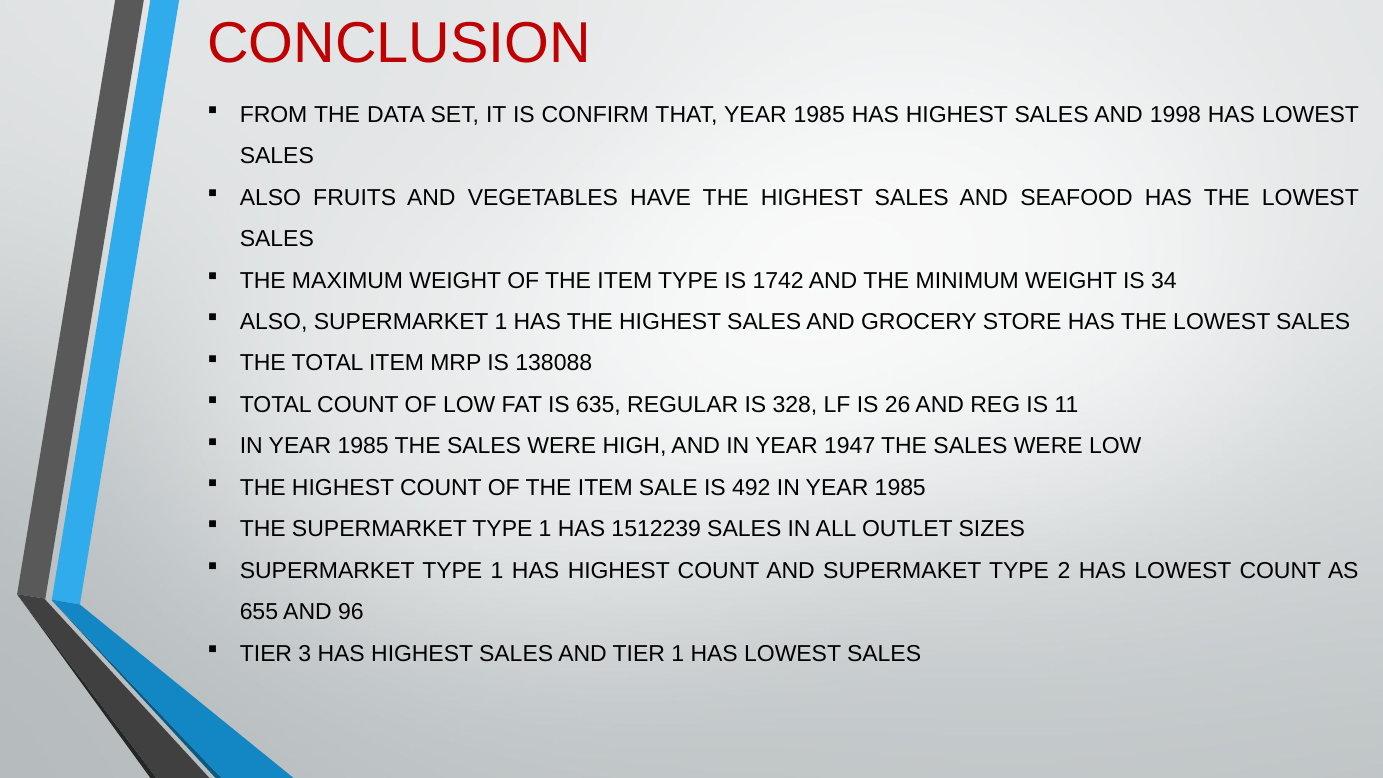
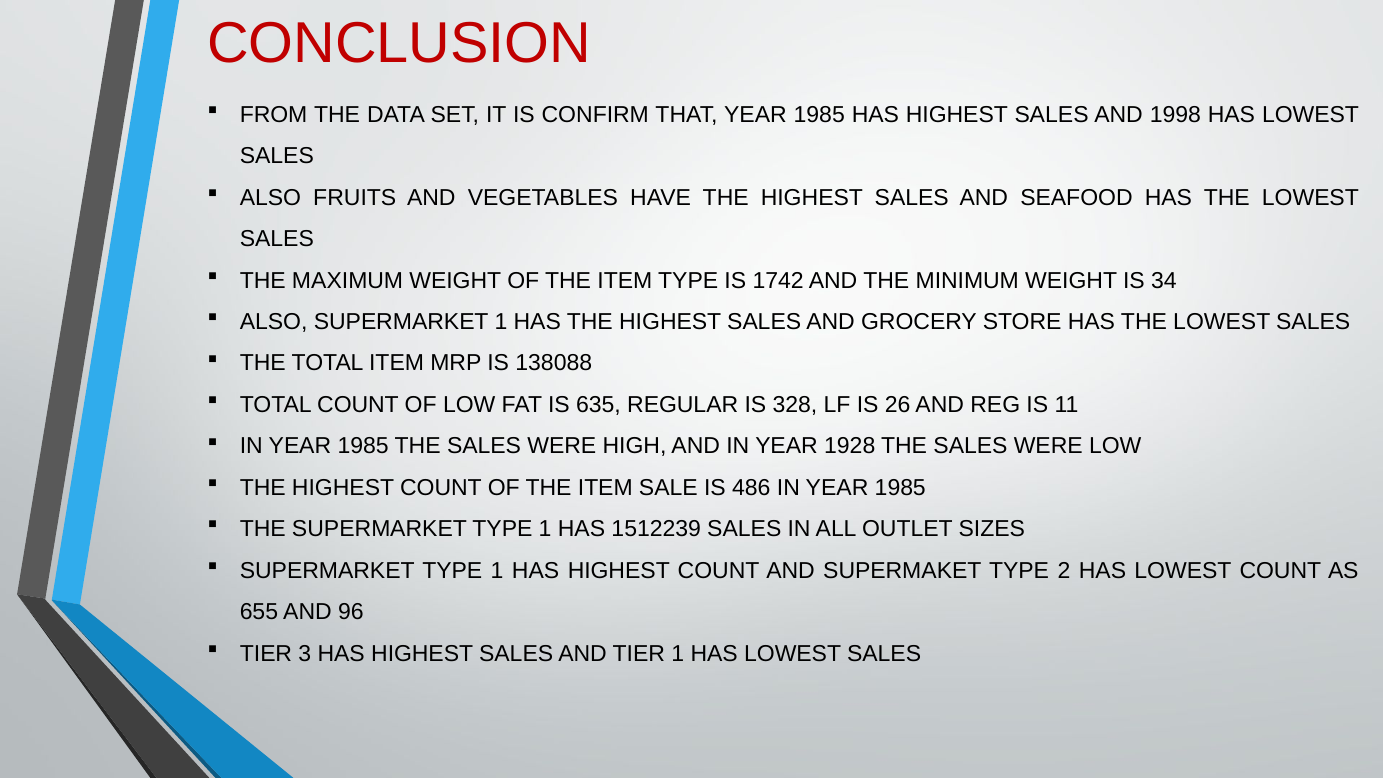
1947: 1947 -> 1928 (850, 446)
492: 492 -> 486 (751, 488)
